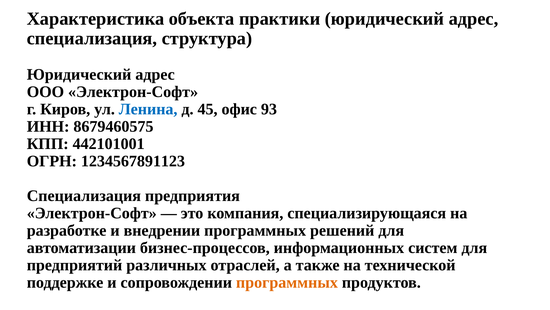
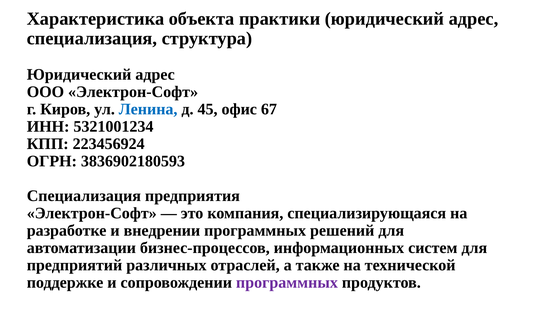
93: 93 -> 67 (269, 109)
8679460575: 8679460575 -> 5321001234 (113, 126)
442101001: 442101001 -> 223456924 (109, 144)
1234567891123: 1234567891123 -> 3836902180593 (133, 161)
программных colour: orange -> purple (287, 282)
